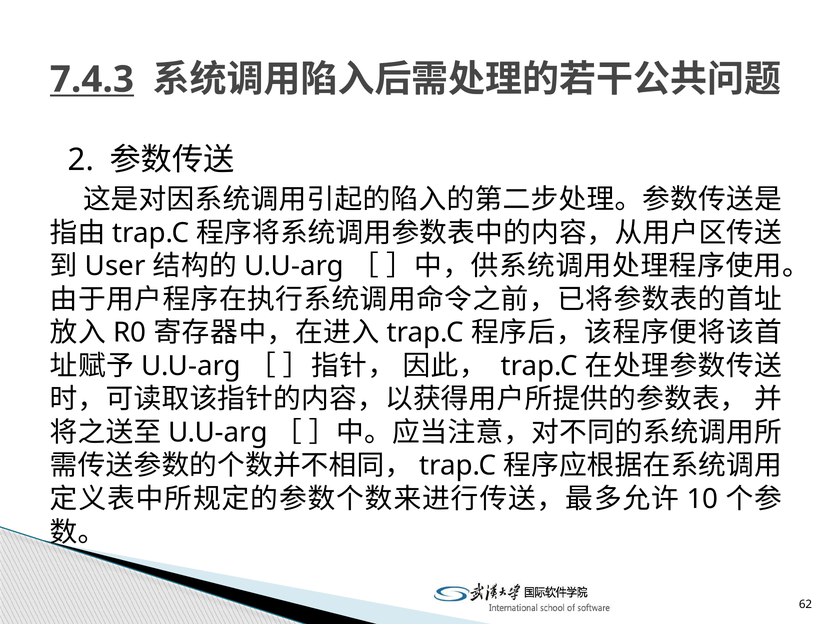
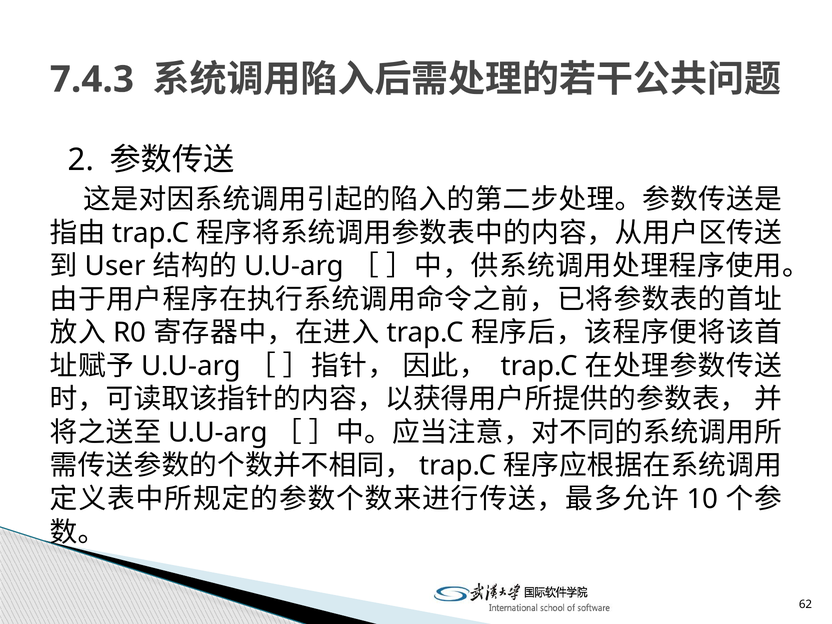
7.4.3 underline: present -> none (92, 80)
